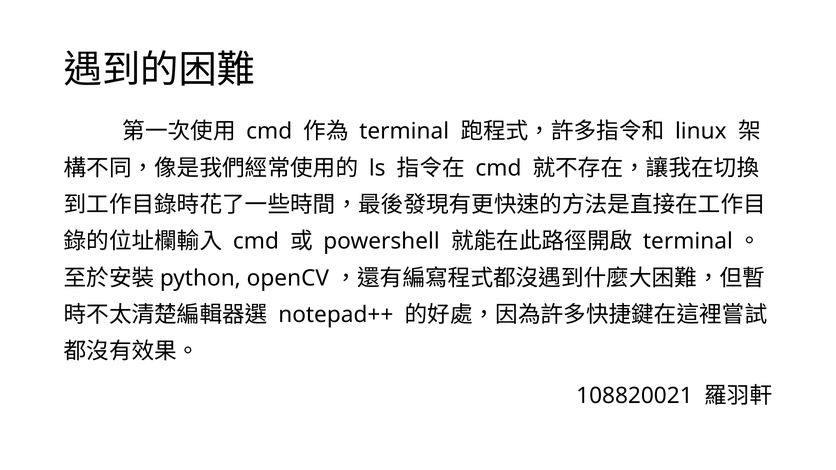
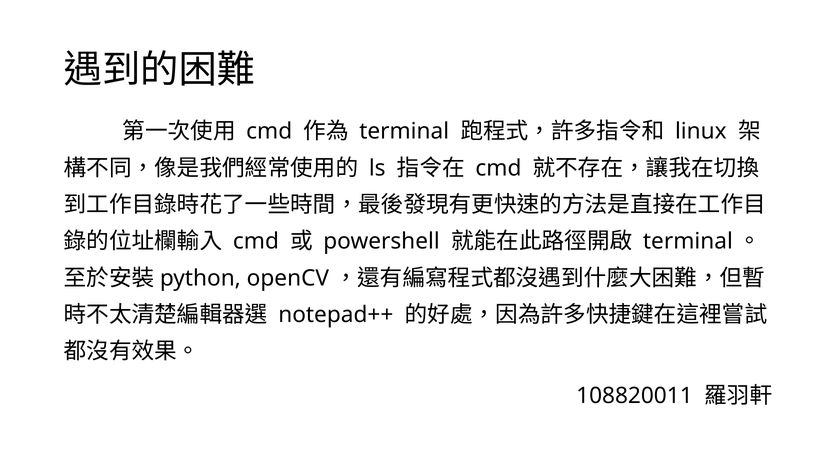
108820021: 108820021 -> 108820011 (634, 396)
